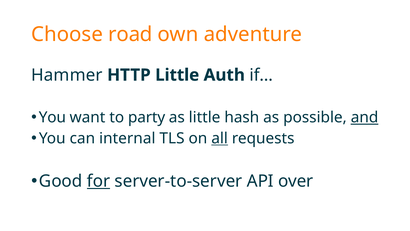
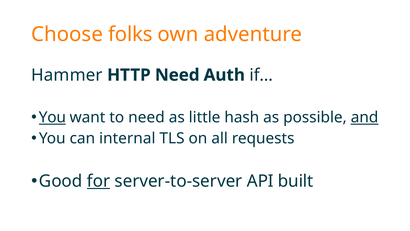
road: road -> folks (130, 34)
HTTP Little: Little -> Need (177, 75)
You underline: none -> present (52, 117)
to party: party -> need (146, 117)
all underline: present -> none (220, 138)
over: over -> built (296, 181)
